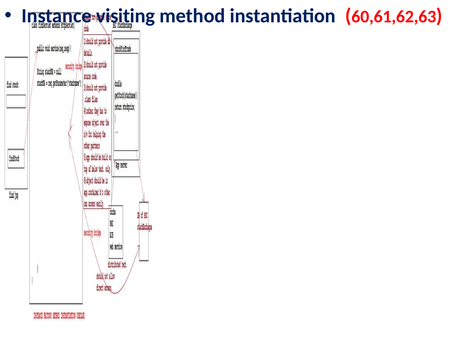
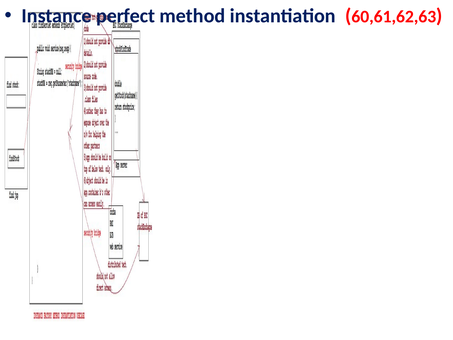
visiting: visiting -> perfect (126, 16)
